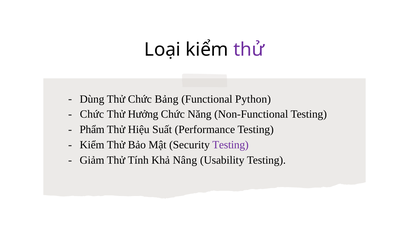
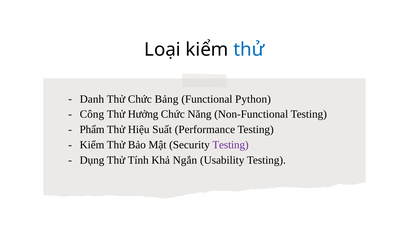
thử colour: purple -> blue (249, 50)
Dùng: Dùng -> Danh (92, 99)
Chức: Chức -> Công (92, 114)
Giảm: Giảm -> Dụng (92, 160)
Nâng: Nâng -> Ngắn (185, 160)
